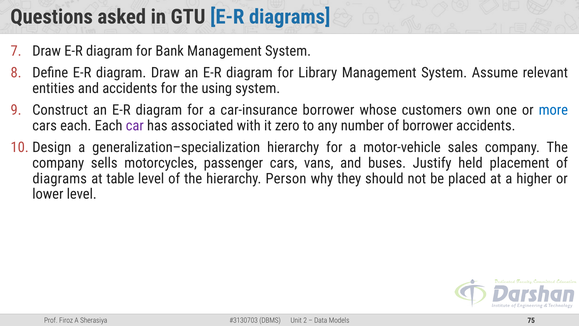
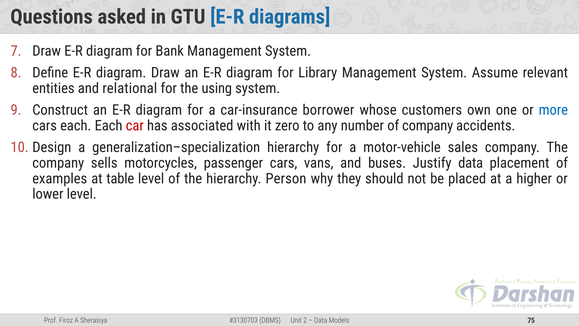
and accidents: accidents -> relational (130, 88)
car colour: purple -> red (135, 125)
of borrower: borrower -> company (428, 125)
Justify held: held -> data (471, 163)
diagrams: diagrams -> examples (60, 178)
